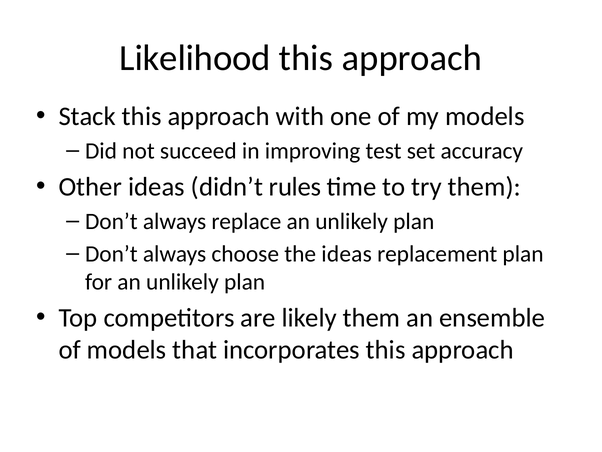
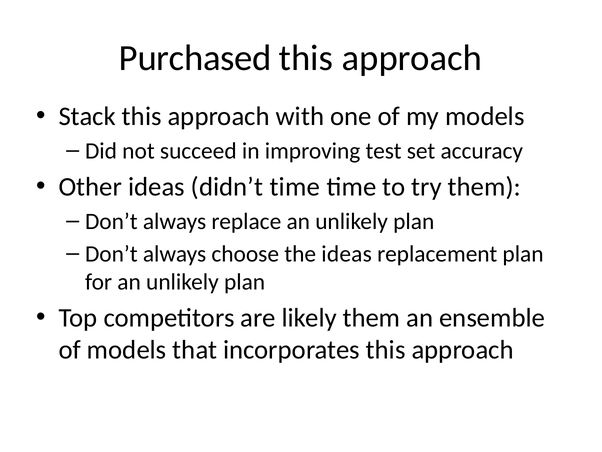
Likelihood: Likelihood -> Purchased (195, 58)
didn’t rules: rules -> time (295, 187)
